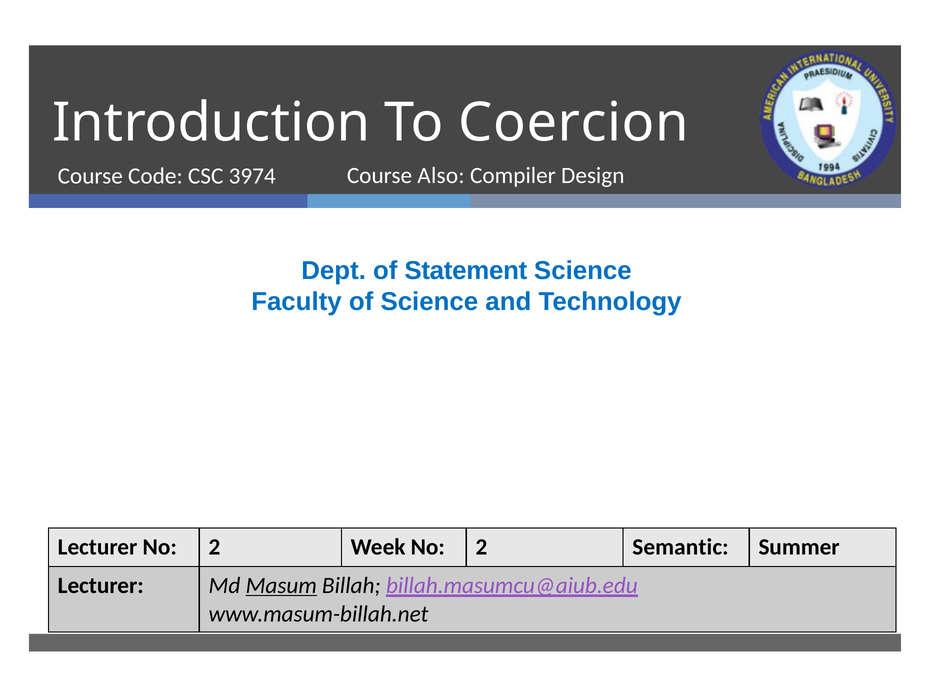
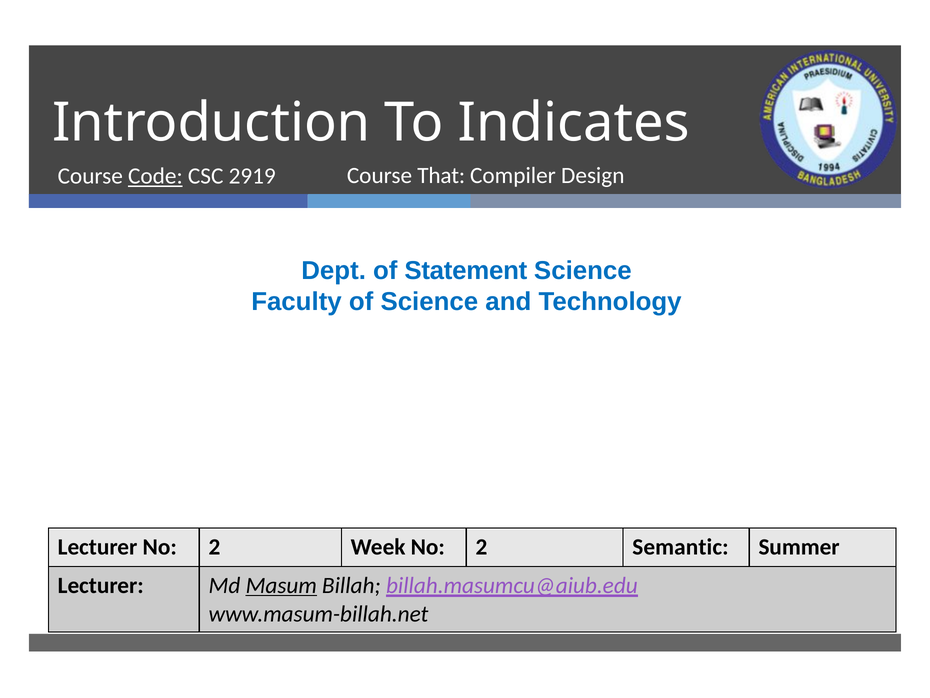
Coercion: Coercion -> Indicates (574, 123)
Also: Also -> That (441, 176)
Code underline: none -> present (155, 176)
3974: 3974 -> 2919 (252, 176)
